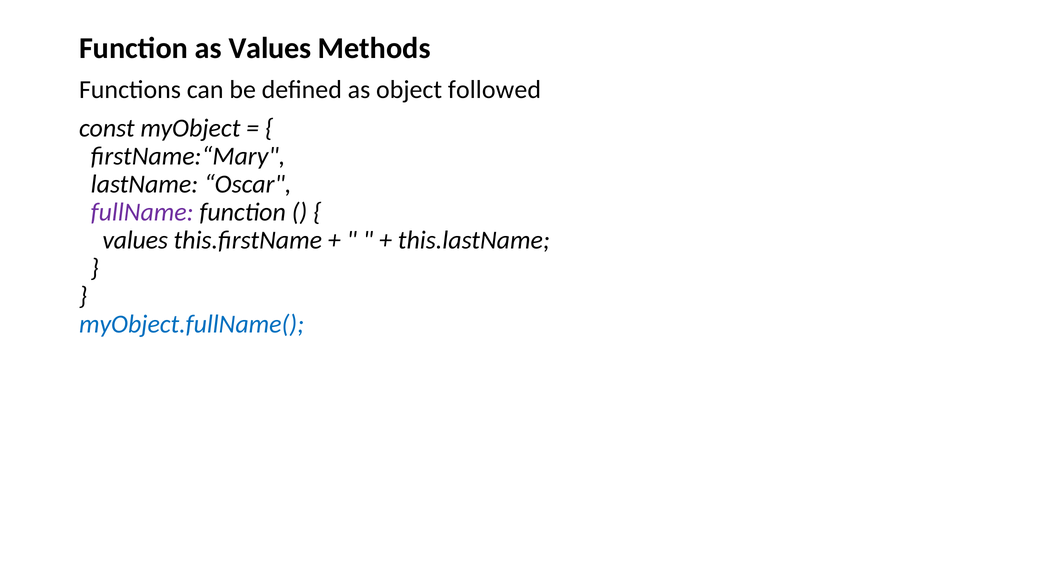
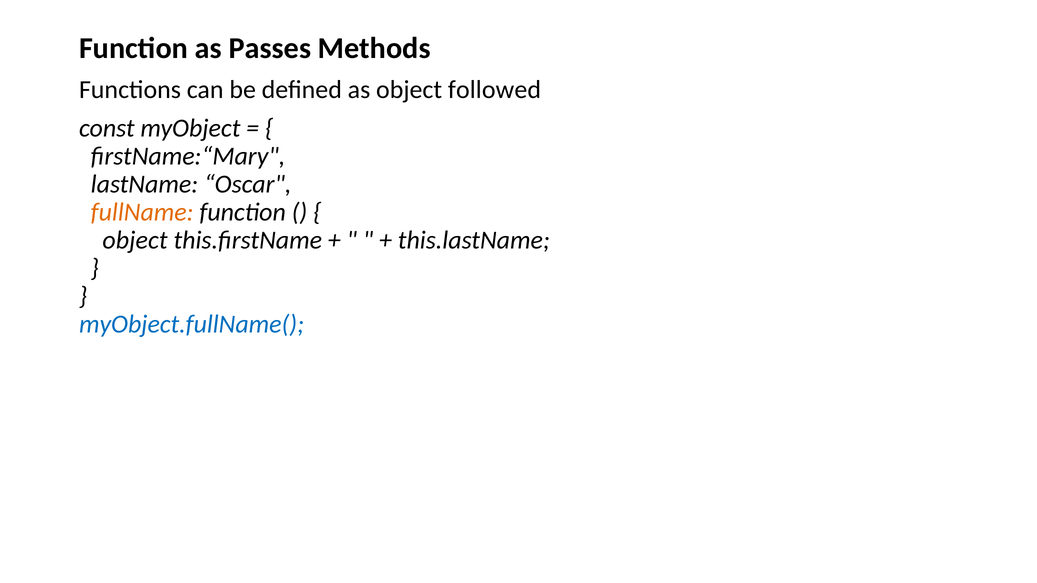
as Values: Values -> Passes (270, 48)
fullName colour: purple -> orange (142, 212)
values: values -> object (135, 240)
